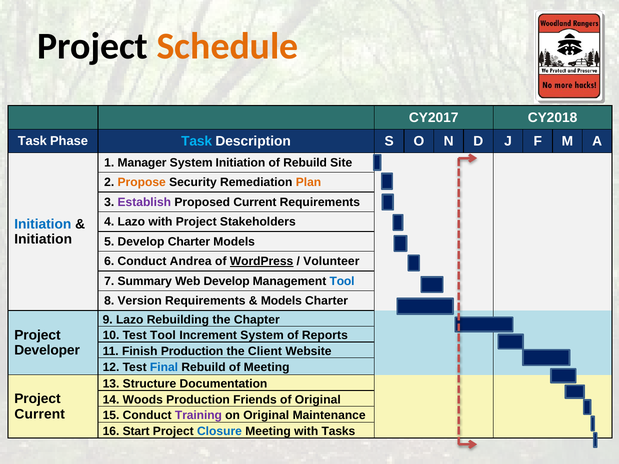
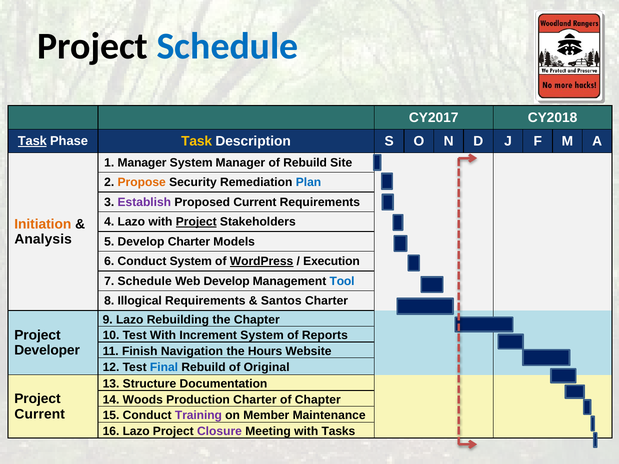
Schedule colour: orange -> blue (228, 46)
Task underline: none -> present (32, 141)
Task colour: light blue -> yellow (197, 141)
System Initiation: Initiation -> Manager (240, 163)
Plan colour: orange -> blue (308, 183)
Project underline: none -> present (196, 222)
Initiation colour: blue -> orange (43, 224)
Initiation: Initiation -> Analysis (43, 240)
Conduct Andrea: Andrea -> System (191, 261)
Volunteer: Volunteer -> Execution (331, 261)
7 Summary: Summary -> Schedule (145, 281)
Version: Version -> Illogical (140, 301)
Models: Models -> Santos (281, 301)
Test Tool: Tool -> With (163, 336)
Finish Production: Production -> Navigation (192, 351)
Client: Client -> Hours (265, 351)
of Meeting: Meeting -> Original (267, 368)
Production Friends: Friends -> Charter (255, 400)
of Original: Original -> Chapter (318, 400)
on Original: Original -> Member (266, 416)
16 Start: Start -> Lazo (136, 432)
Closure colour: blue -> purple (219, 432)
